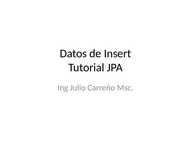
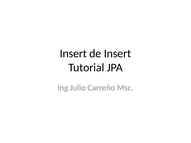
Datos: Datos -> Insert (73, 54)
